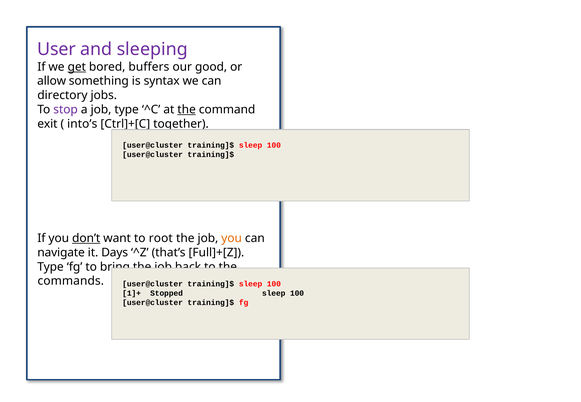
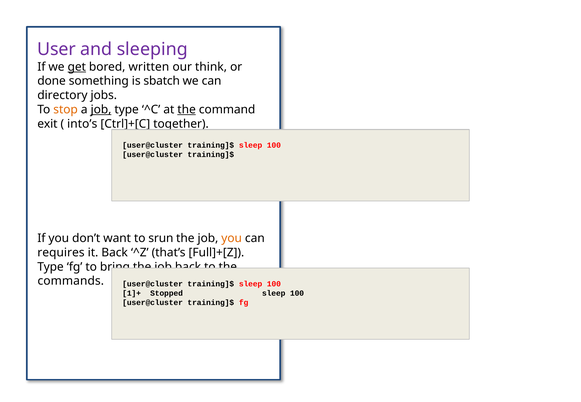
buffers: buffers -> written (149, 67)
good: good -> think (211, 67)
allow: allow -> done (52, 81)
syntax: syntax -> sbatch (162, 81)
stop colour: purple -> orange (66, 110)
job underline: none -> present (101, 110)
don’t underline: present -> none (86, 238)
root: root -> srun (161, 238)
navigate: navigate -> requires (61, 253)
it Days: Days -> Back (115, 253)
